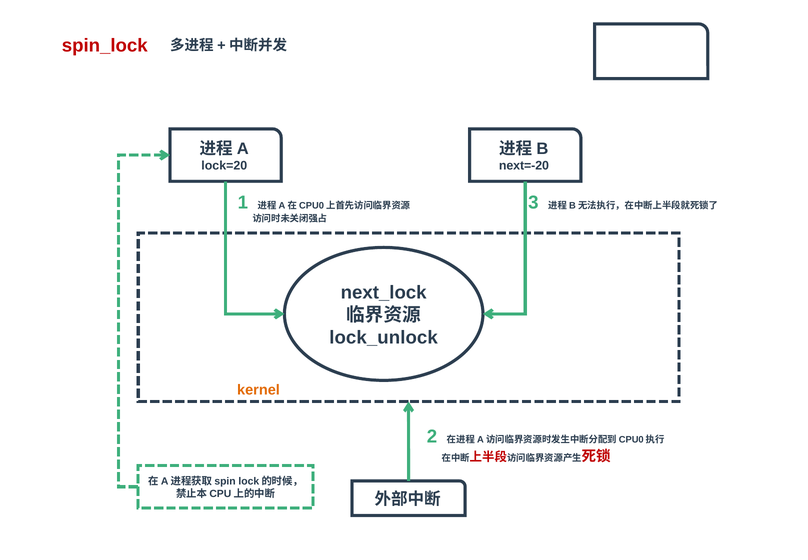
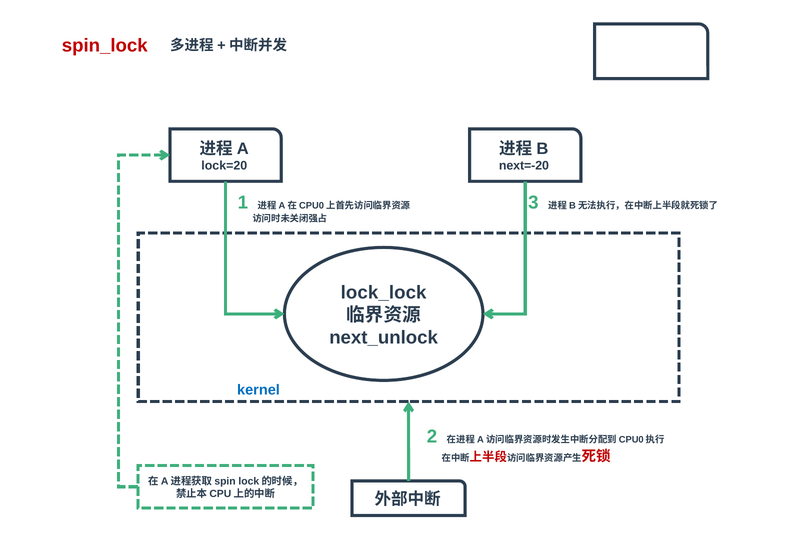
next_lock: next_lock -> lock_lock (384, 293)
lock_unlock: lock_unlock -> next_unlock (384, 337)
kernel colour: orange -> blue (258, 390)
